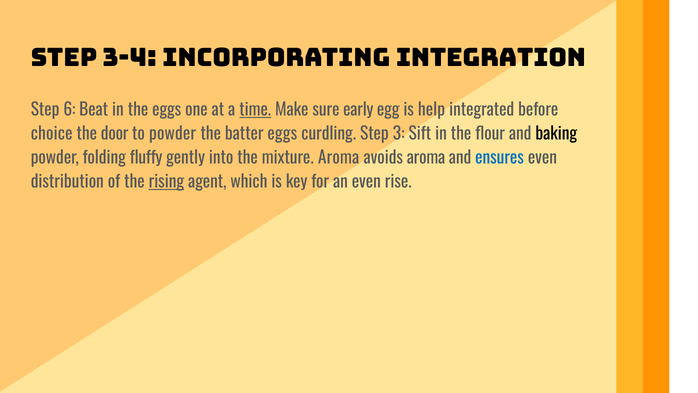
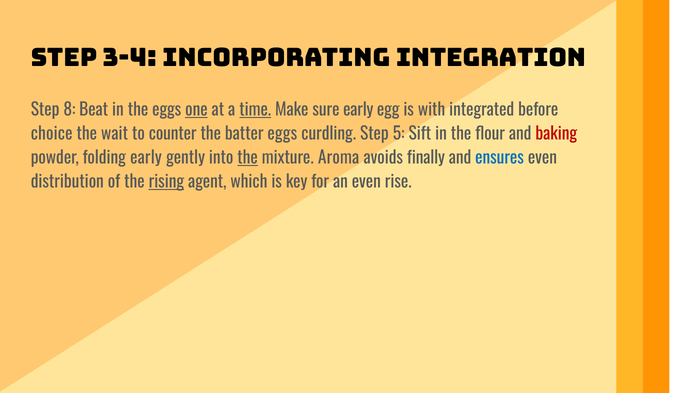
6: 6 -> 8 (69, 110)
one underline: none -> present (196, 110)
help: help -> with (432, 110)
door: door -> wait (115, 134)
to powder: powder -> counter (173, 134)
3: 3 -> 5 (399, 134)
baking colour: black -> red (556, 134)
folding fluffy: fluffy -> early (146, 158)
the underline: none -> present (248, 158)
avoids aroma: aroma -> finally (426, 158)
